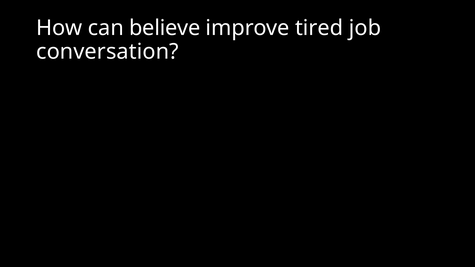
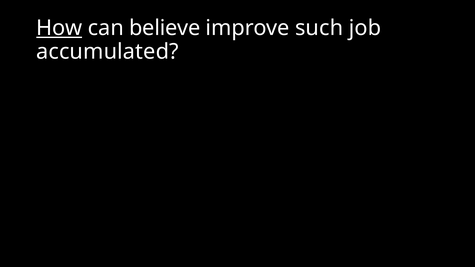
How underline: none -> present (59, 28)
tired: tired -> such (319, 28)
conversation: conversation -> accumulated (107, 52)
